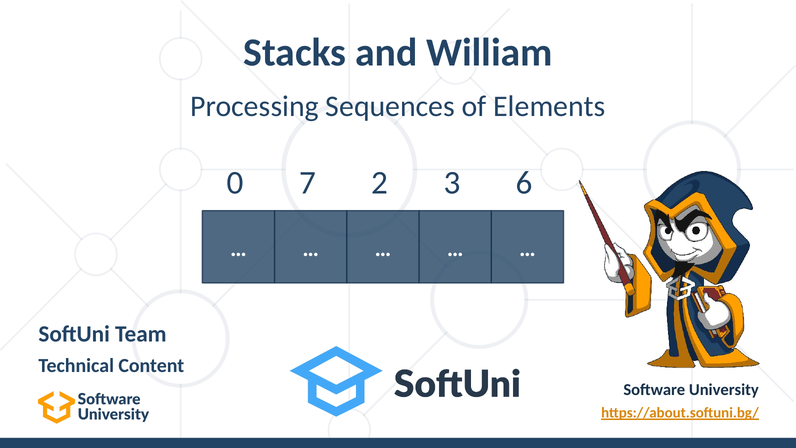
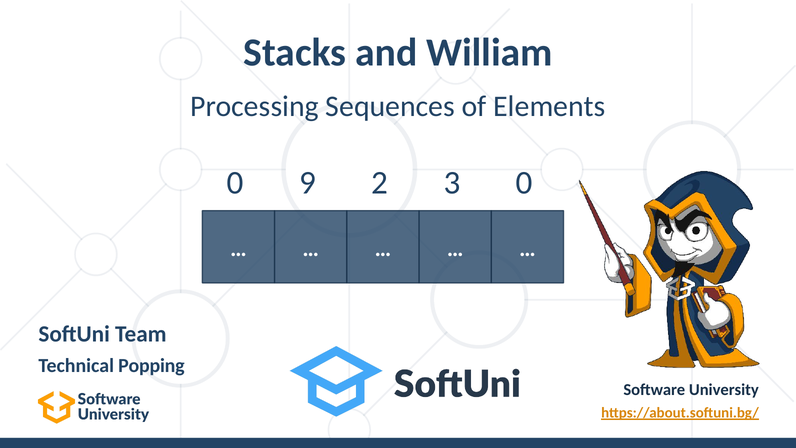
7: 7 -> 9 (308, 182)
3 6: 6 -> 0 (524, 182)
Content: Content -> Popping (151, 365)
